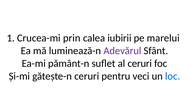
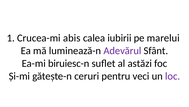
prin: prin -> abis (72, 38)
pământ-n: pământ-n -> biruiesc-n (69, 63)
al ceruri: ceruri -> astăzi (140, 63)
loc colour: blue -> purple (173, 76)
